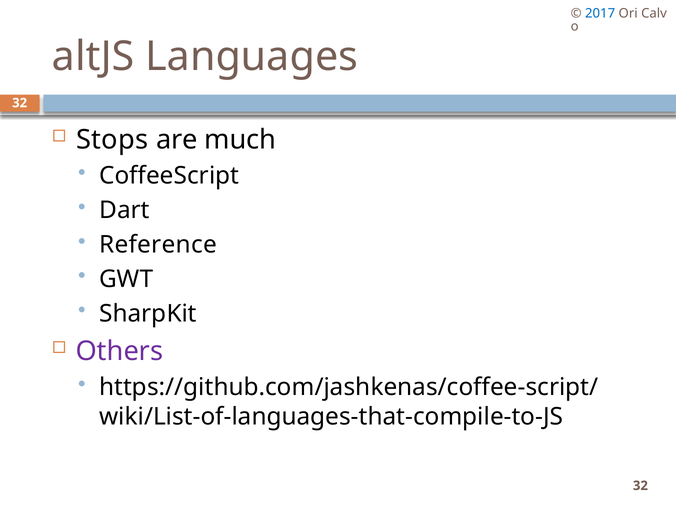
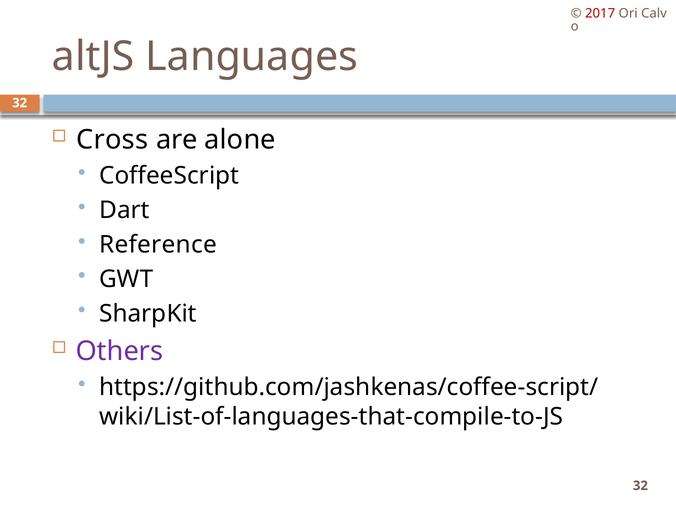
2017 colour: blue -> red (600, 13)
Stops: Stops -> Cross (112, 140)
much: much -> alone (240, 140)
